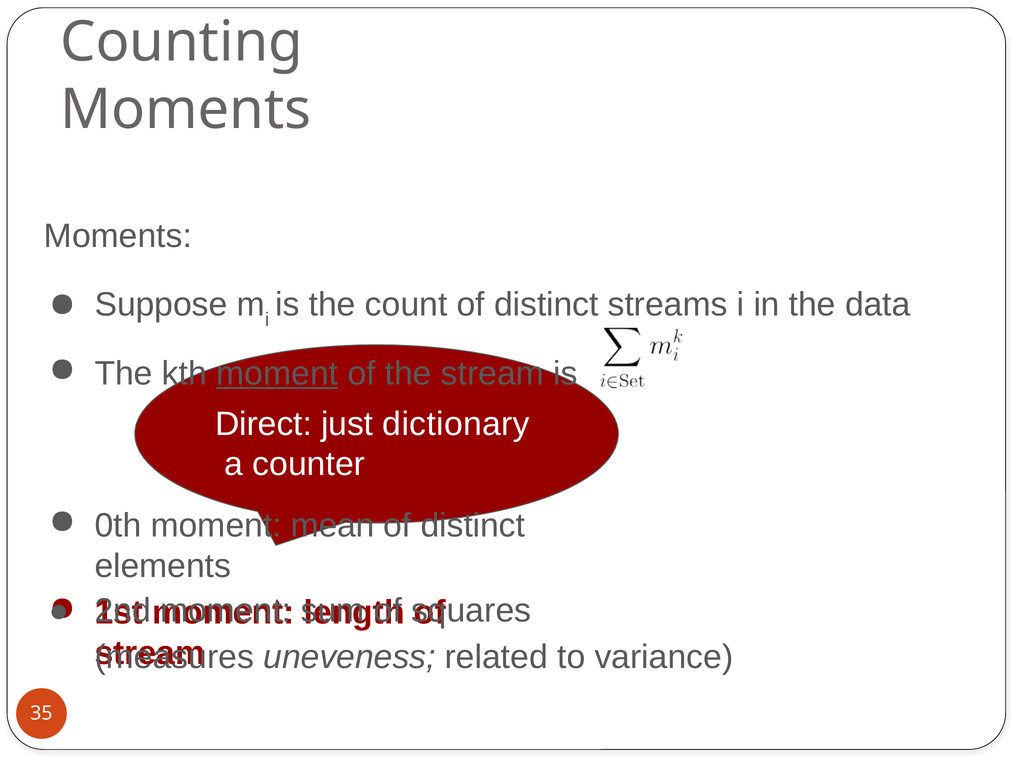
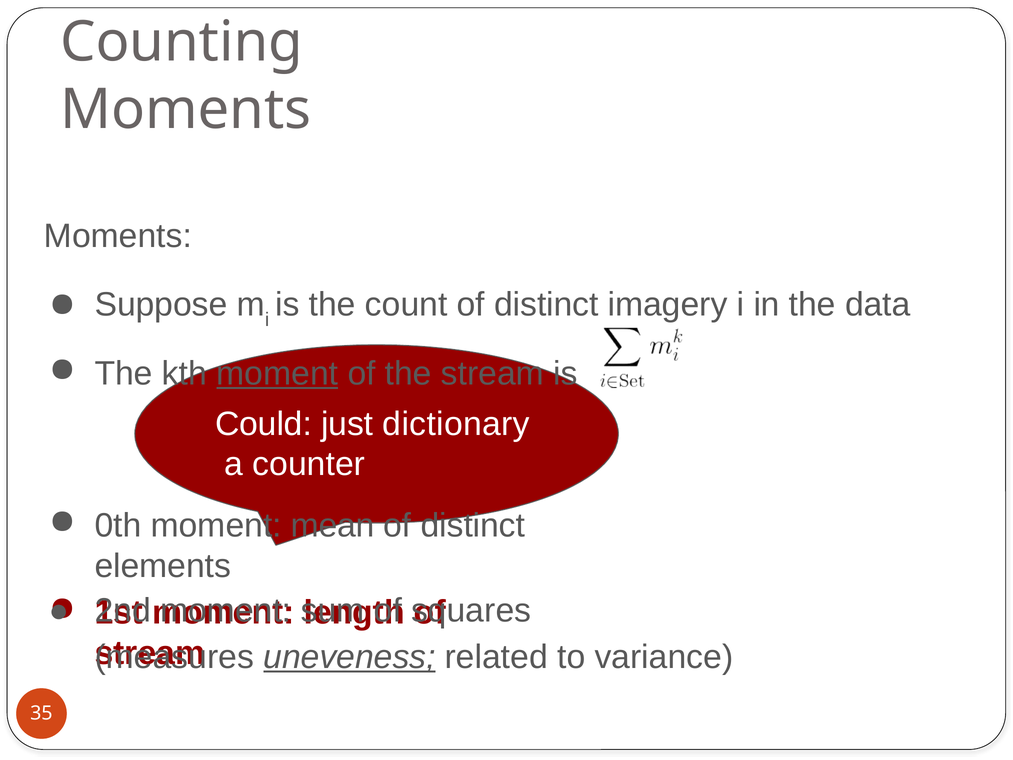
streams: streams -> imagery (668, 305)
Direct: Direct -> Could (264, 424)
uneveness underline: none -> present (350, 657)
